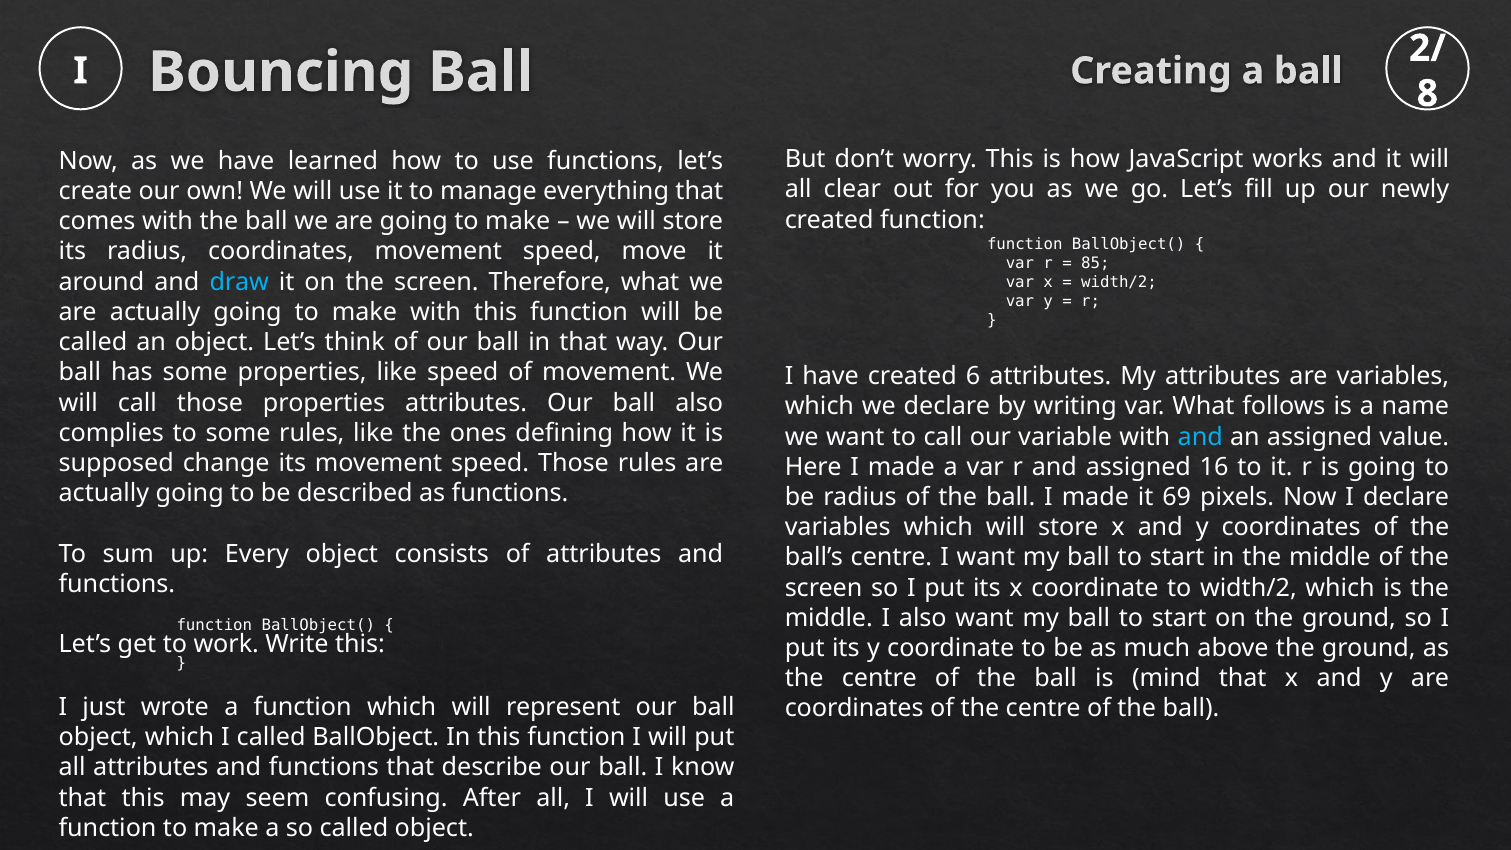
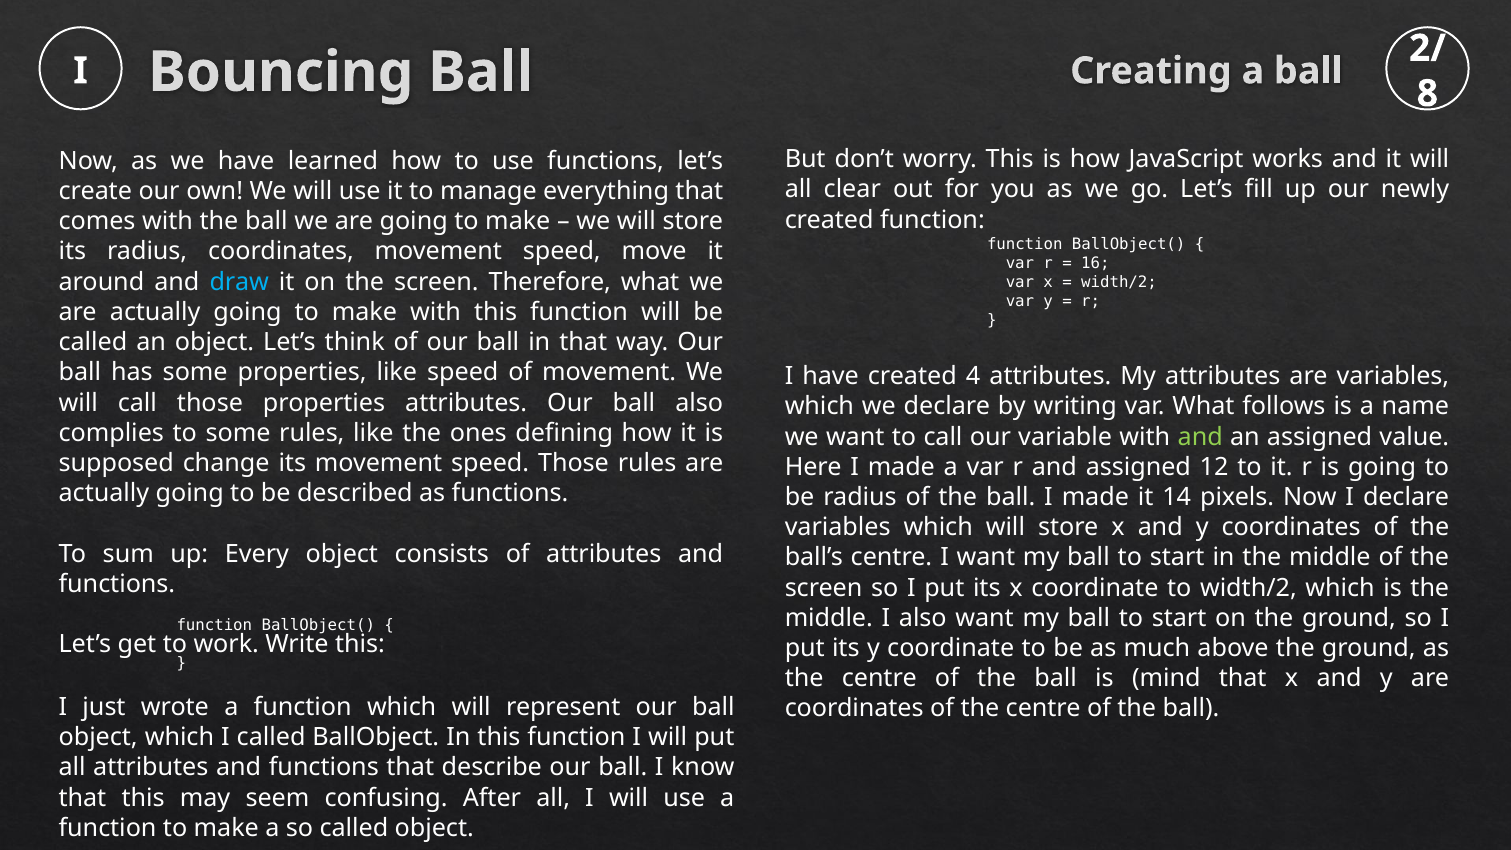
85: 85 -> 16 (1095, 263)
6: 6 -> 4 (973, 376)
and colour: light blue -> light green (1200, 437)
16: 16 -> 12 (1214, 467)
69: 69 -> 14 (1177, 497)
